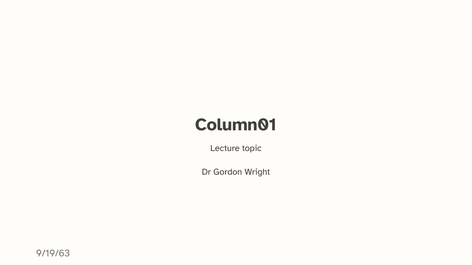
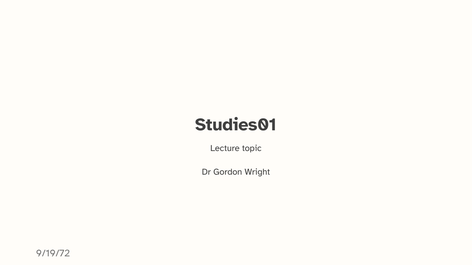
Column01: Column01 -> Studies01 (236, 125)
9/19/63: 9/19/63 -> 9/19/72 (53, 254)
